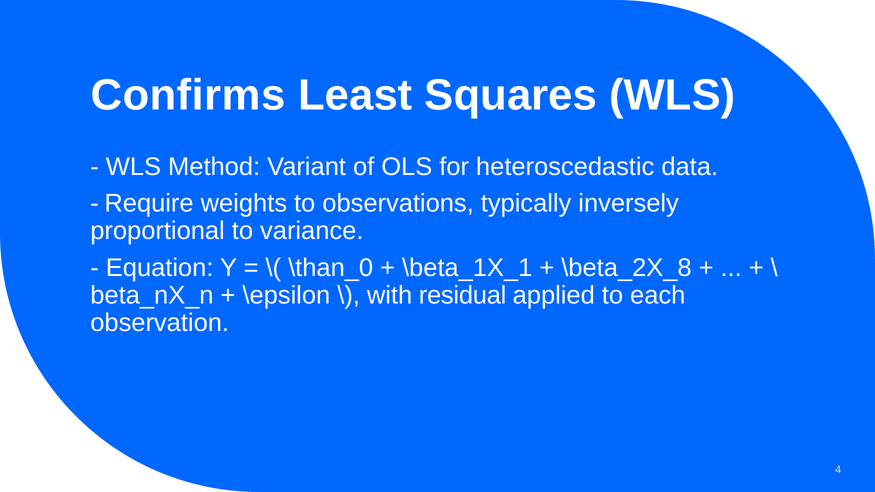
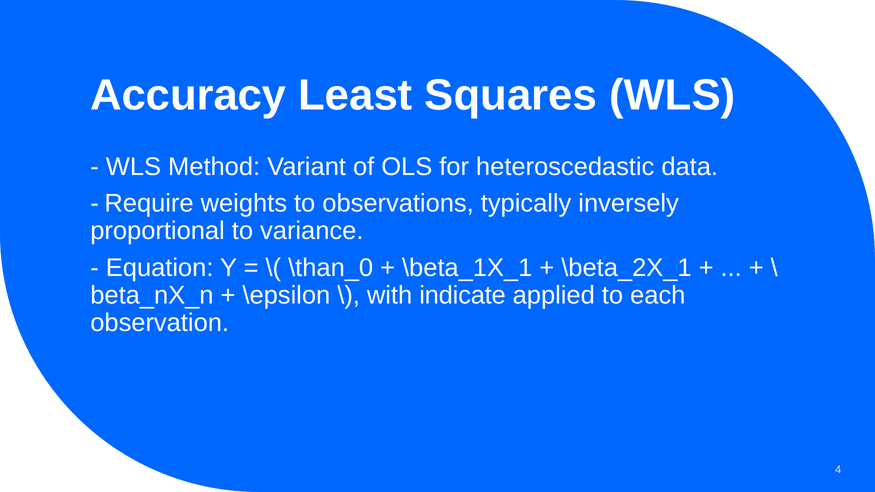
Confirms: Confirms -> Accuracy (188, 95)
\beta_2X_8: \beta_2X_8 -> \beta_2X_1 (626, 268)
residual: residual -> indicate (463, 295)
